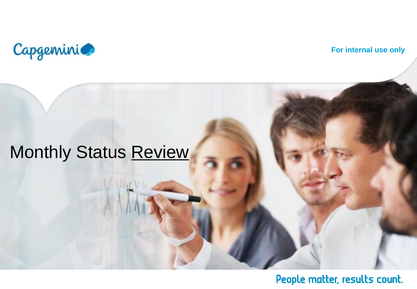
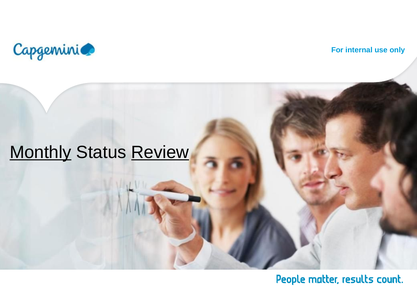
Monthly underline: none -> present (41, 152)
